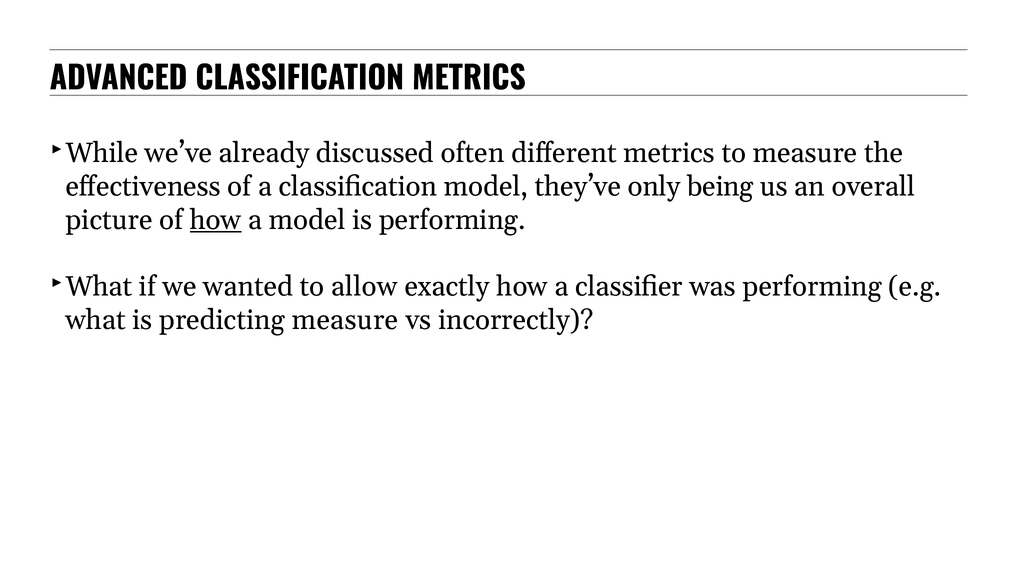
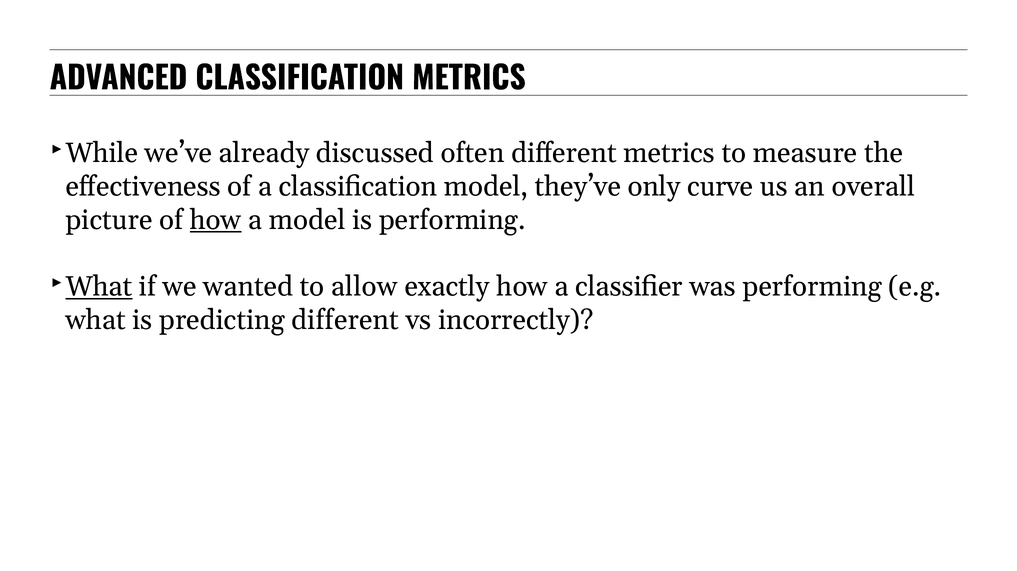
being: being -> curve (720, 187)
What underline: none -> present (99, 287)
predicting measure: measure -> different (345, 320)
